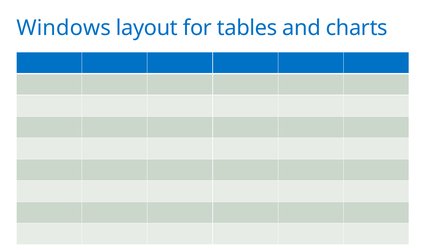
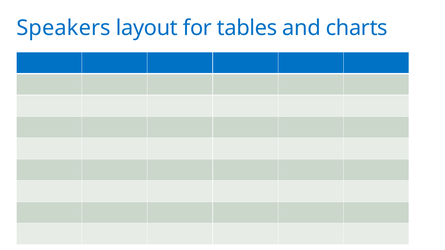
Windows: Windows -> Speakers (64, 28)
